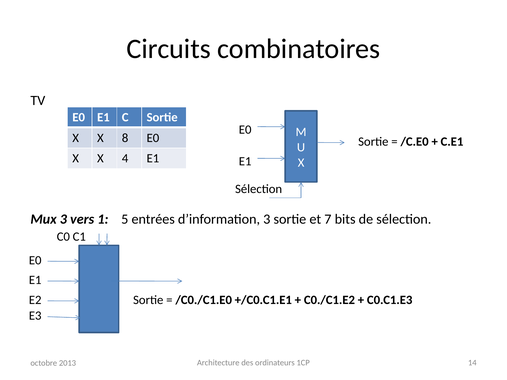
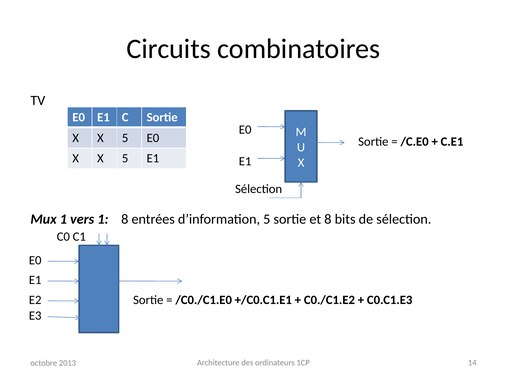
8: 8 -> 5 (125, 138)
4: 4 -> 5 (125, 158)
Mux 3: 3 -> 1 (63, 219)
1 5: 5 -> 8 (125, 219)
d’information 3: 3 -> 5 (267, 219)
et 7: 7 -> 8 (328, 219)
